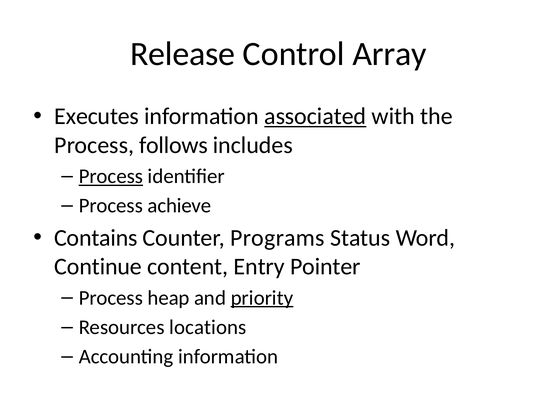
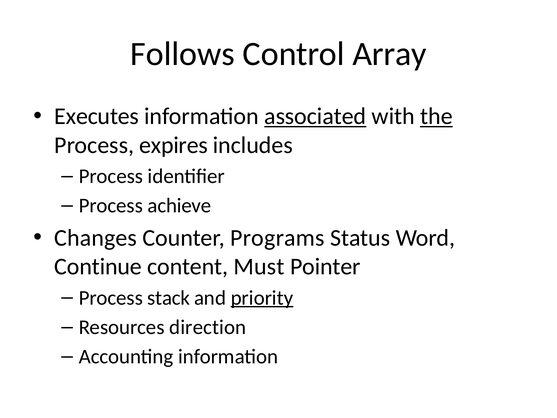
Release: Release -> Follows (183, 54)
the underline: none -> present (436, 116)
follows: follows -> expires (174, 145)
Process underline: present -> none (111, 176)
Contains: Contains -> Changes (96, 238)
Entry: Entry -> Must (259, 267)
heap: heap -> stack (169, 298)
locations: locations -> direction (208, 327)
